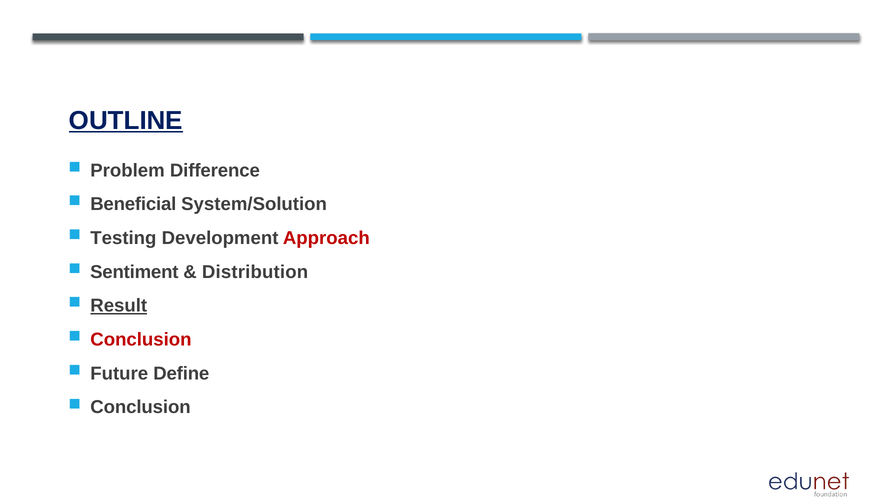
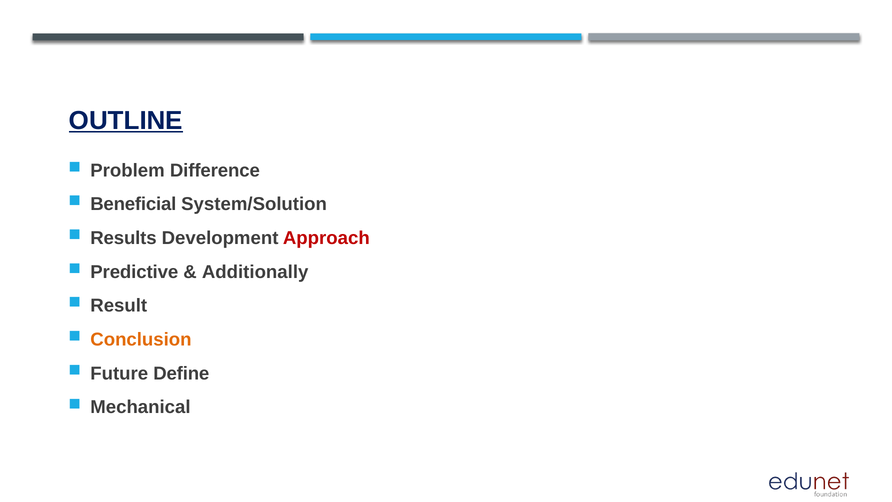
Testing: Testing -> Results (123, 238)
Sentiment: Sentiment -> Predictive (134, 272)
Distribution: Distribution -> Additionally (255, 272)
Result underline: present -> none (119, 306)
Conclusion colour: red -> orange (141, 339)
Conclusion: Conclusion -> Mechanical (140, 407)
